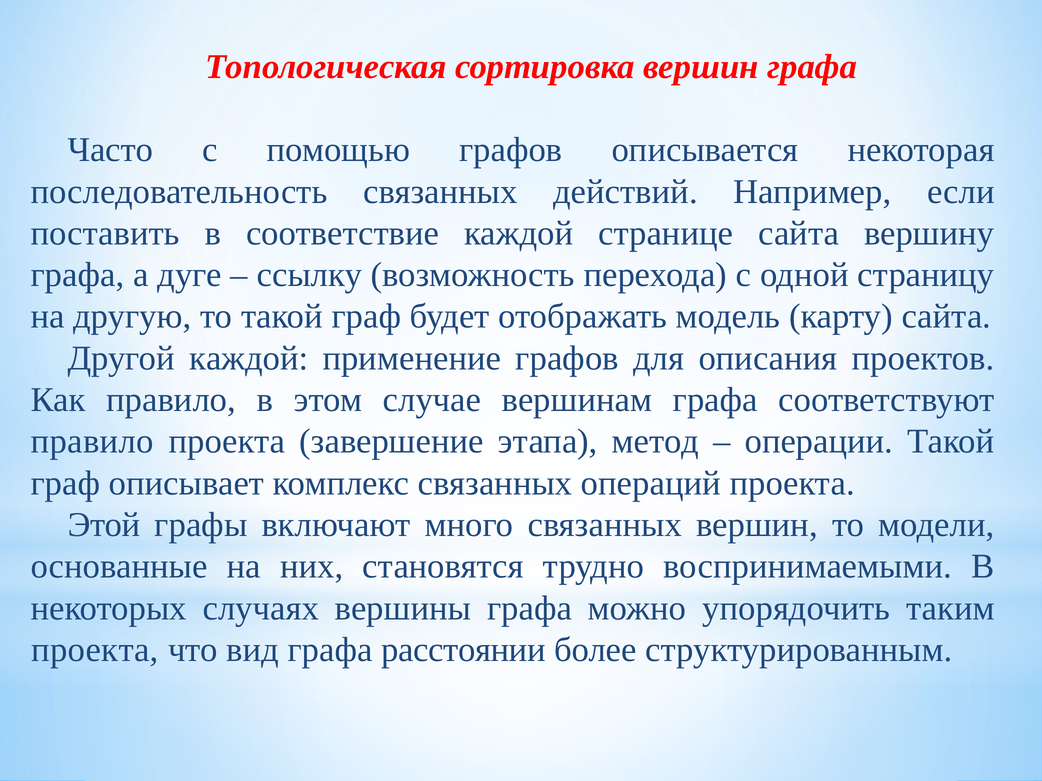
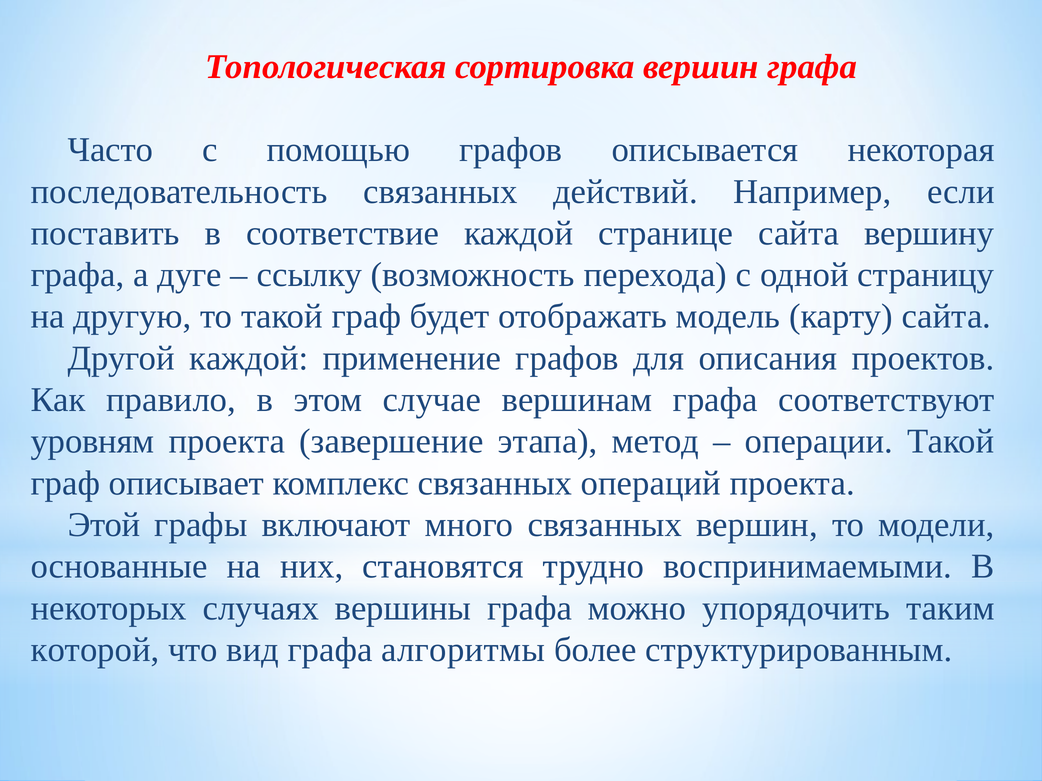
правило: правило -> уровням (93, 442)
проекта: проекта -> которой (95, 650)
расстоянии: расстоянии -> алгоритмы (463, 650)
